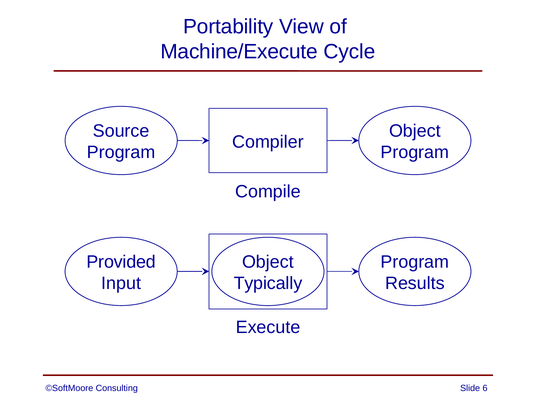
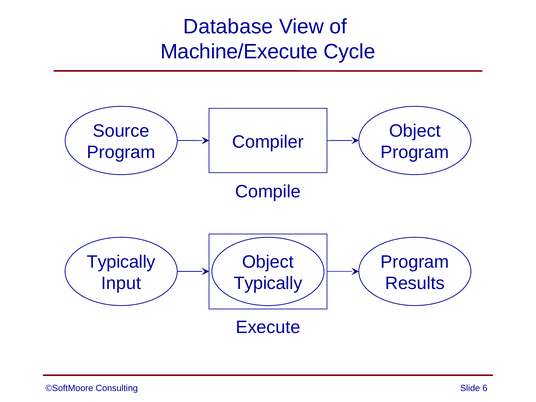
Portability: Portability -> Database (228, 26)
Provided: Provided -> Typically (121, 262)
